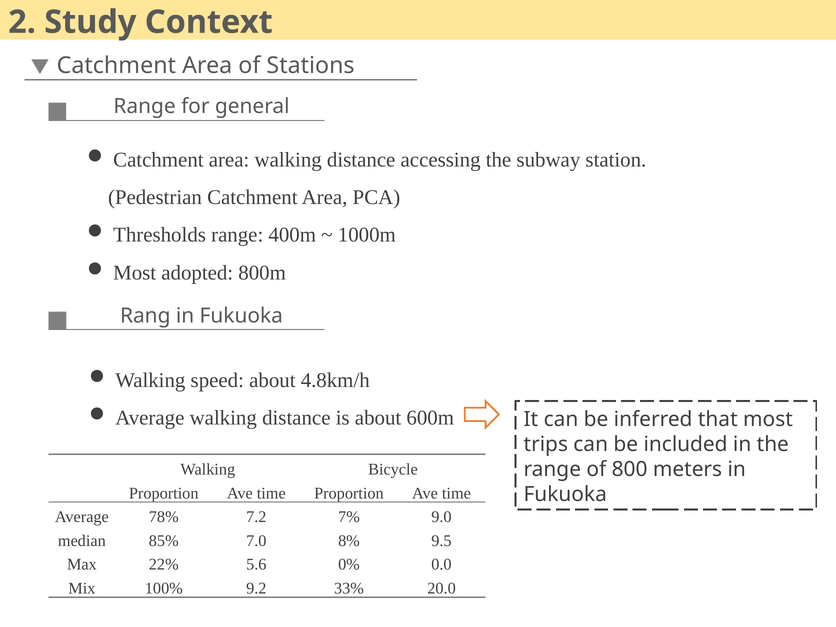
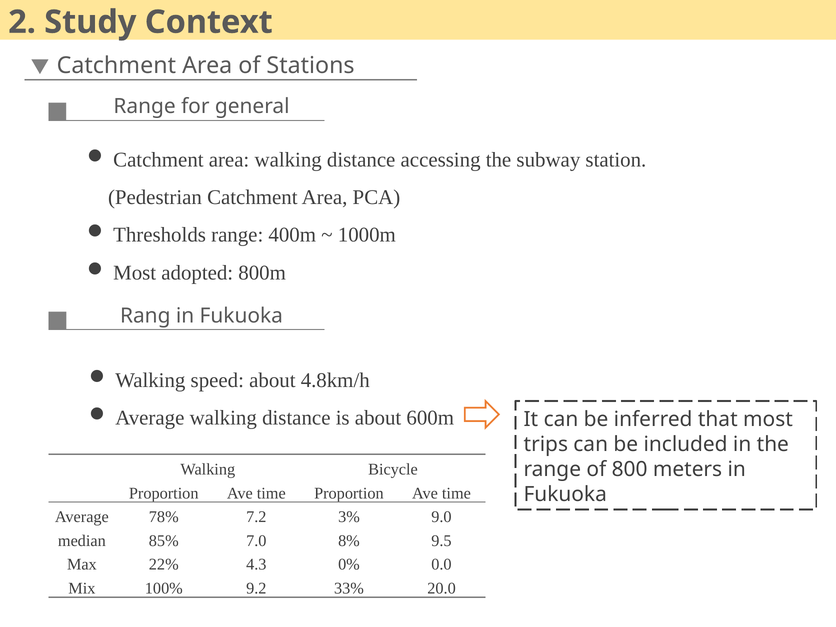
7%: 7% -> 3% (349, 517)
5.6: 5.6 -> 4.3 (256, 565)
